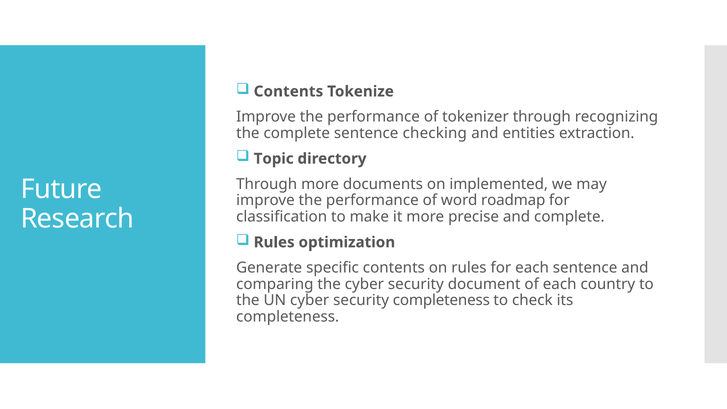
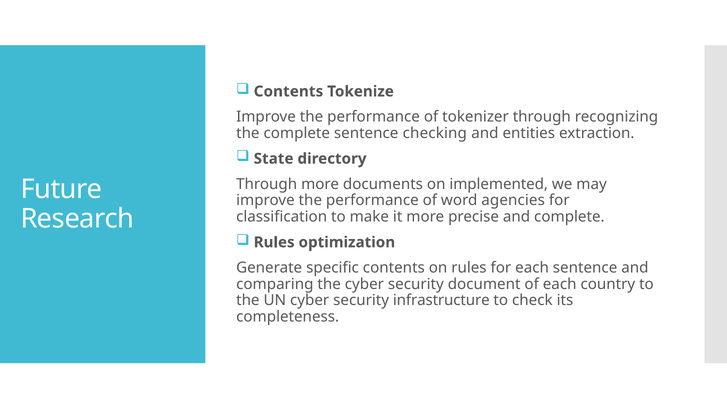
Topic: Topic -> State (274, 159)
roadmap: roadmap -> agencies (513, 200)
security completeness: completeness -> infrastructure (441, 300)
